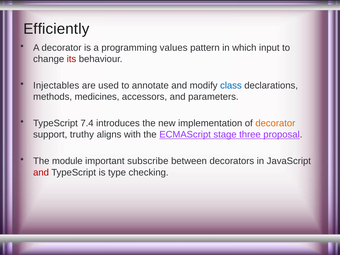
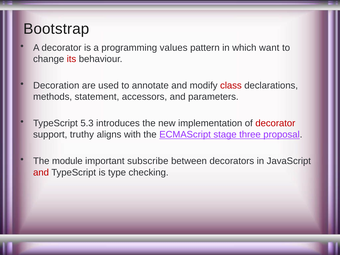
Efficiently: Efficiently -> Bootstrap (56, 29)
input: input -> want (269, 48)
Injectables: Injectables -> Decoration (56, 85)
class colour: blue -> red (231, 85)
medicines: medicines -> statement (97, 97)
7.4: 7.4 -> 5.3 (87, 123)
decorator colour: orange -> red (275, 123)
